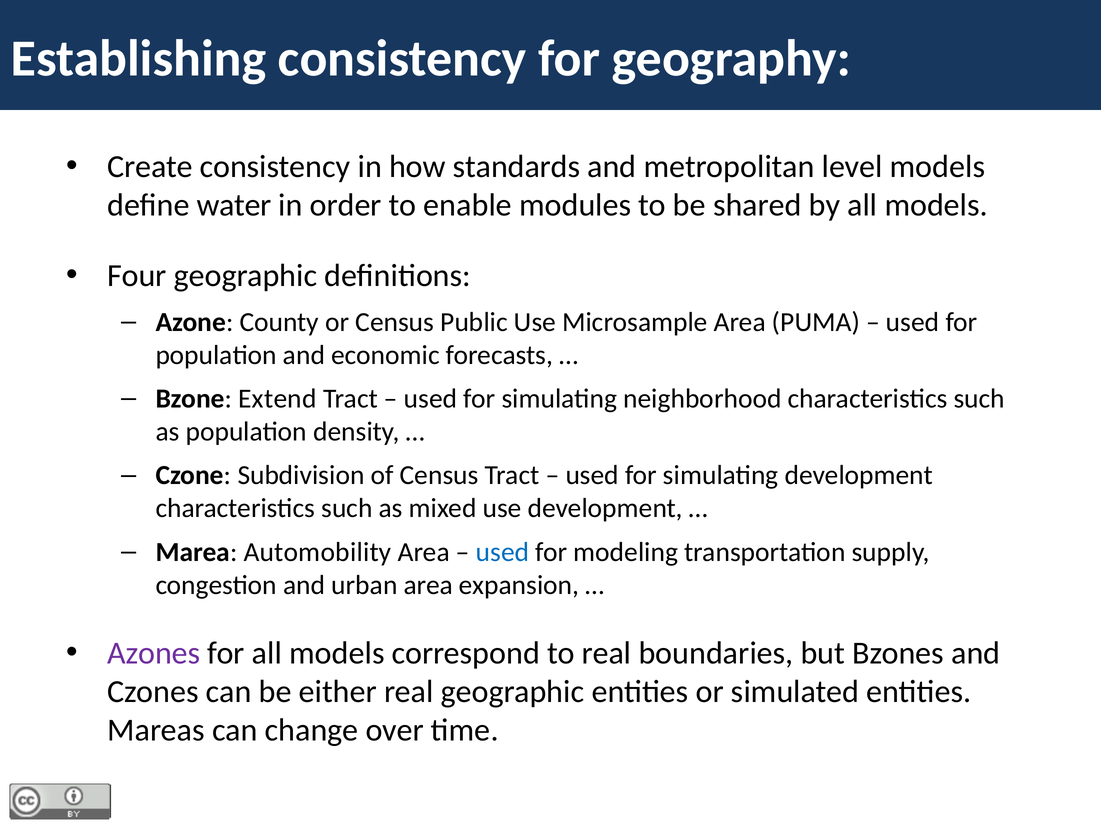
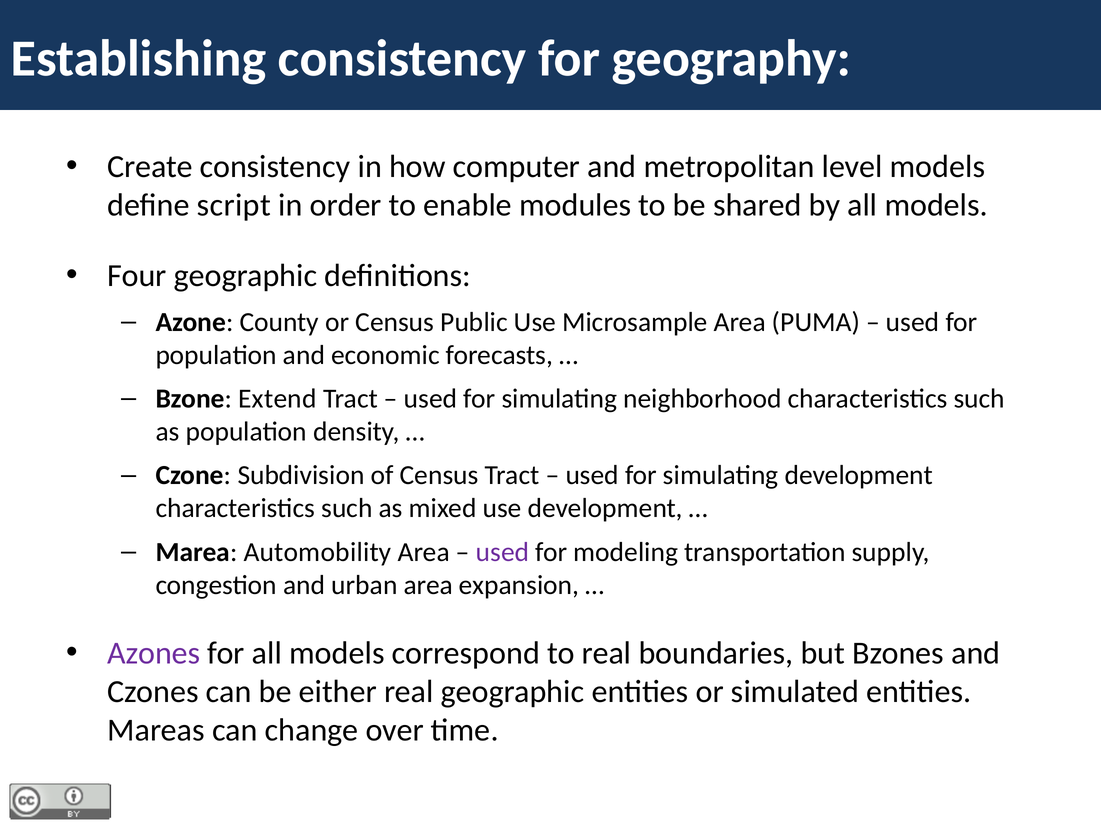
standards: standards -> computer (517, 167)
water: water -> script (234, 205)
used colour: blue -> purple (503, 553)
